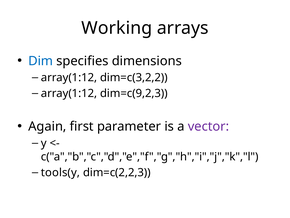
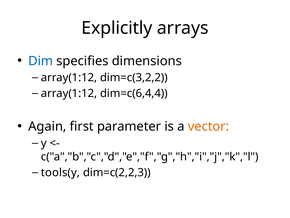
Working: Working -> Explicitly (117, 28)
dim=c(9,2,3: dim=c(9,2,3 -> dim=c(6,4,4 (134, 93)
vector colour: purple -> orange (208, 126)
